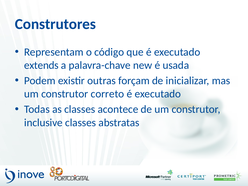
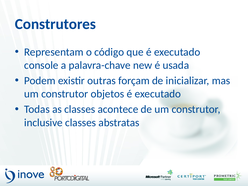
extends: extends -> console (41, 65)
correto: correto -> objetos (107, 94)
